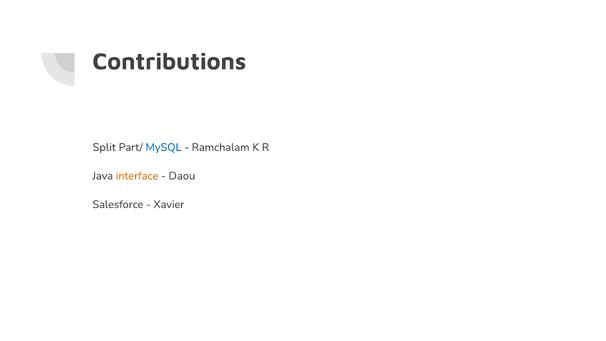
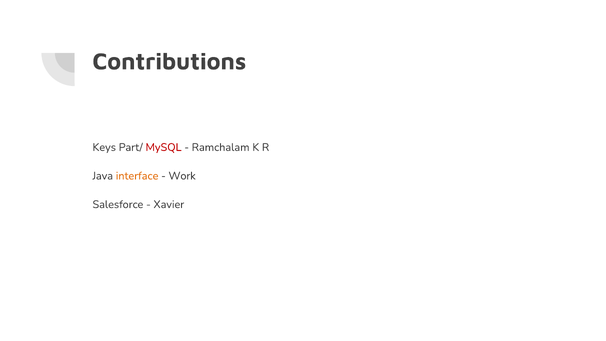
Split: Split -> Keys (104, 147)
MySQL colour: blue -> red (164, 147)
Daou: Daou -> Work (182, 176)
